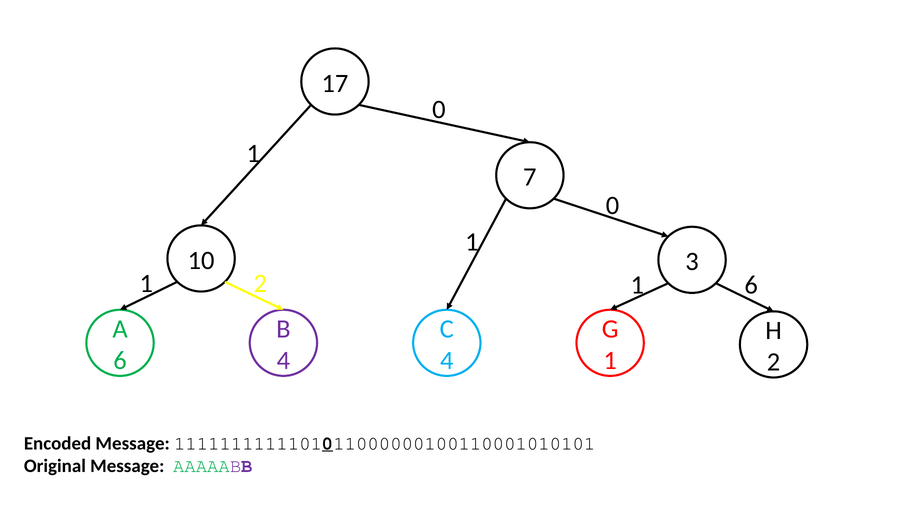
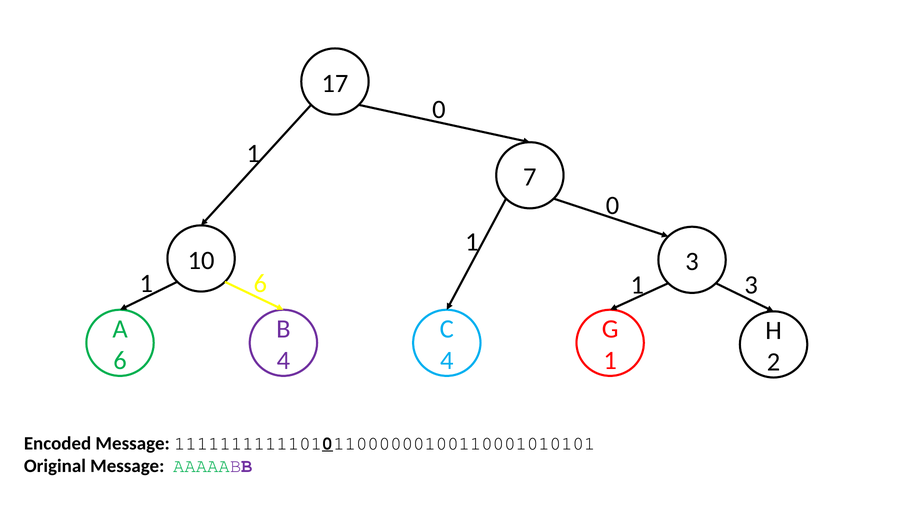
1 2: 2 -> 6 (260, 284)
1 6: 6 -> 3 (751, 285)
